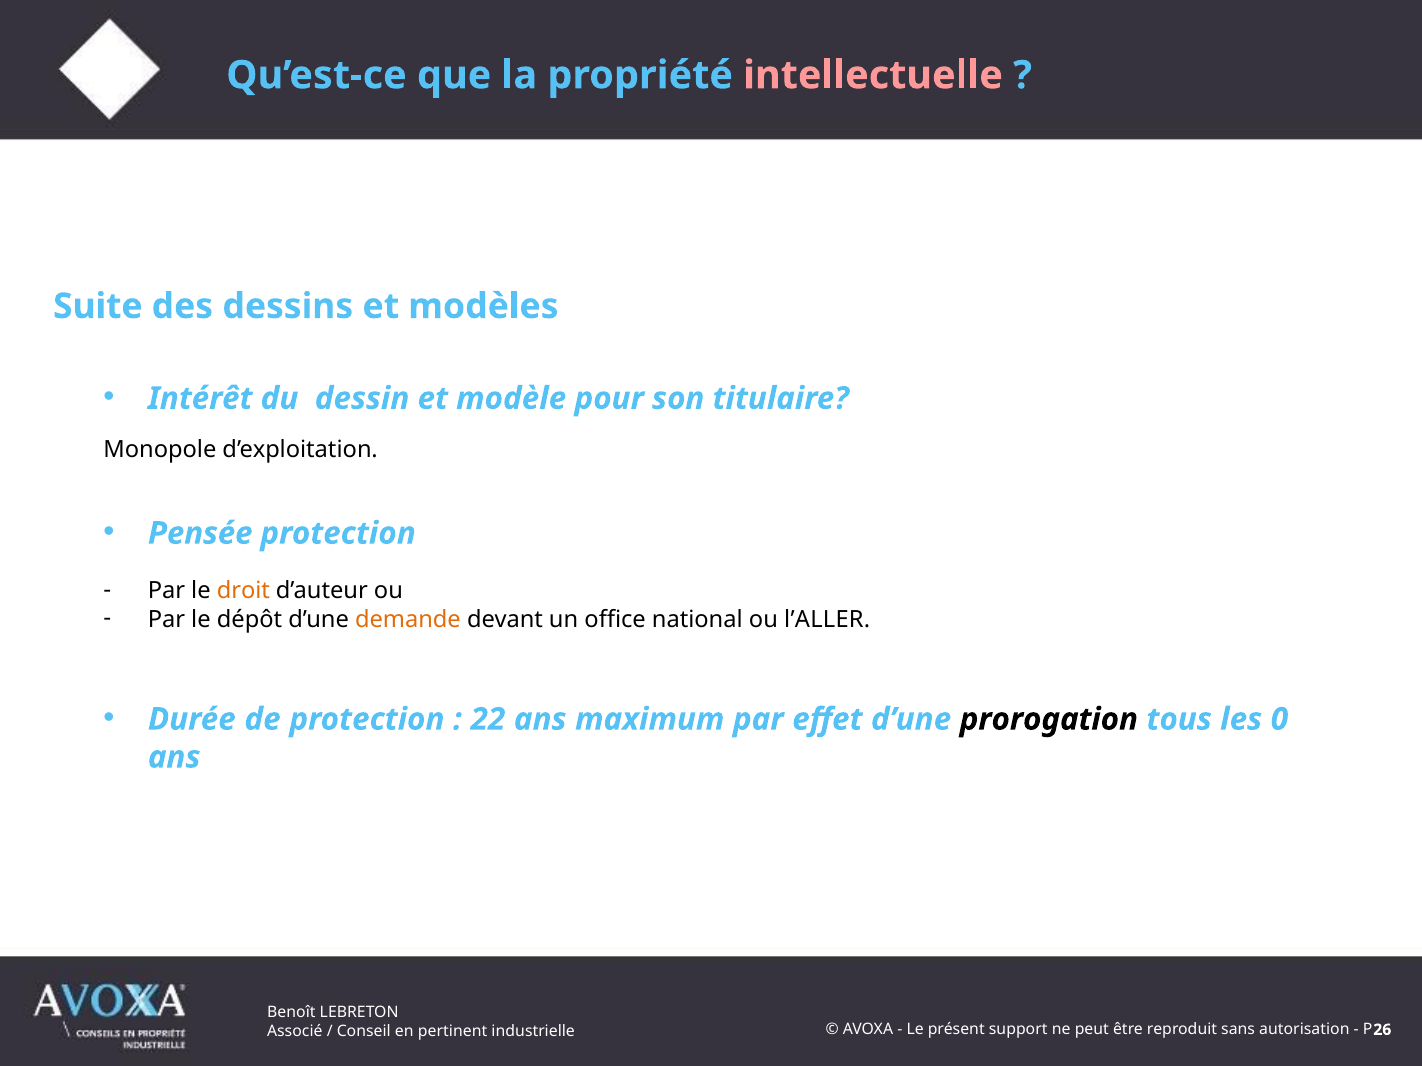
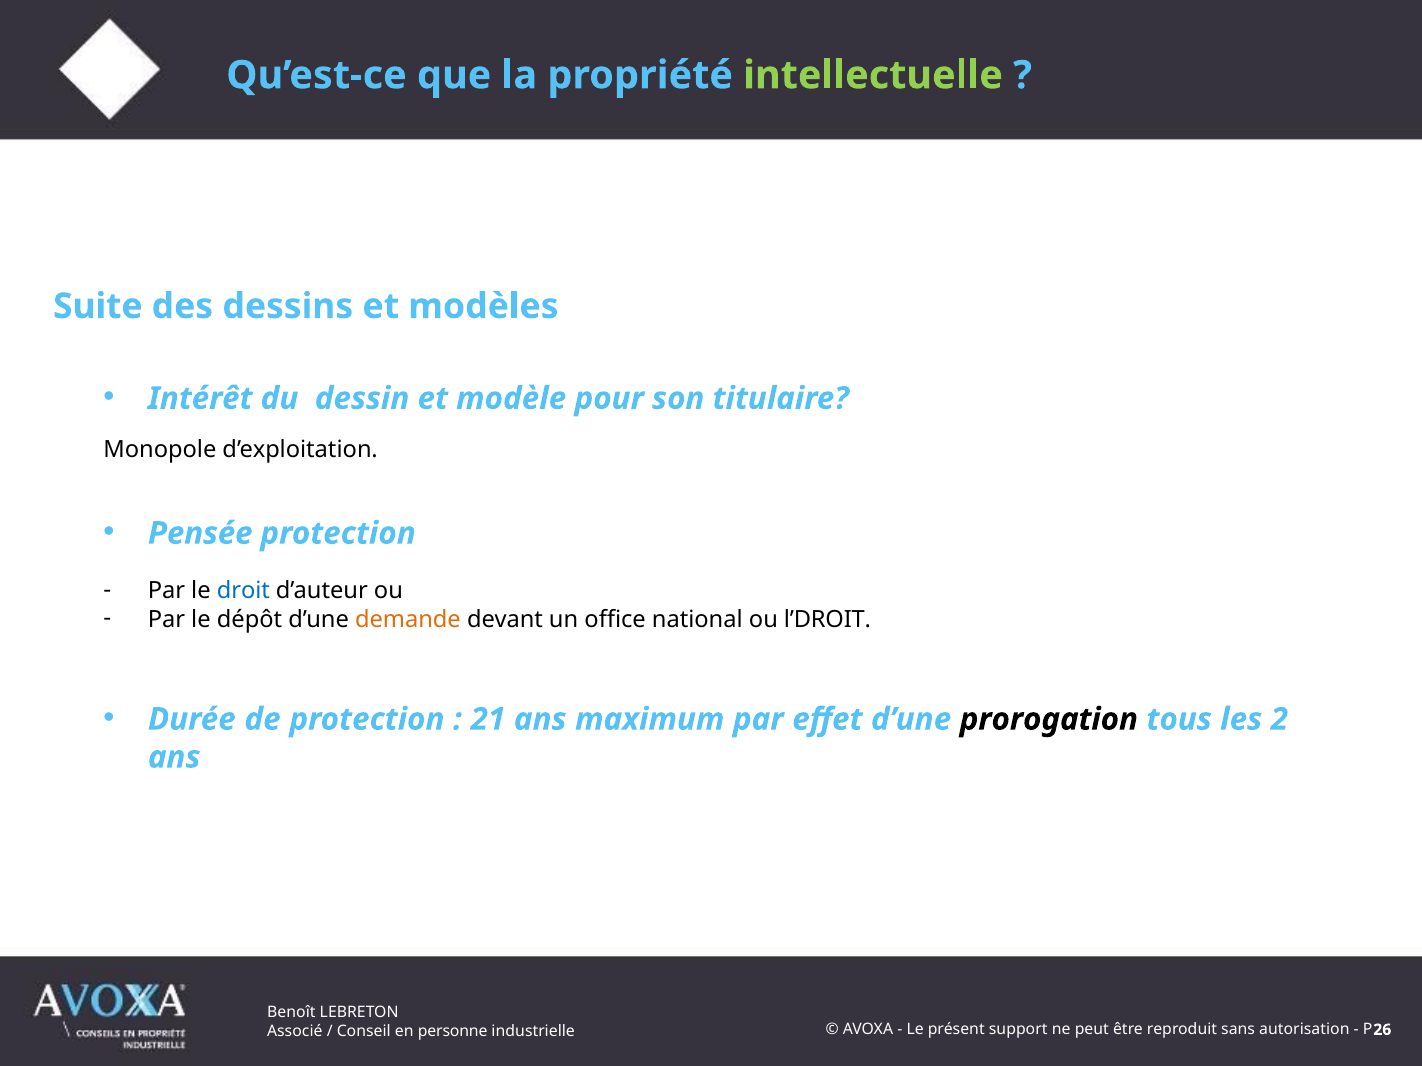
intellectuelle colour: pink -> light green (873, 75)
droit colour: orange -> blue (243, 591)
l’ALLER: l’ALLER -> l’DROIT (827, 619)
22: 22 -> 21 (488, 720)
0: 0 -> 2 (1279, 720)
pertinent: pertinent -> personne (453, 1032)
